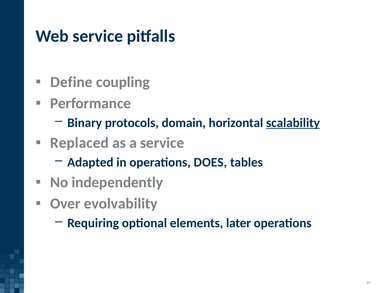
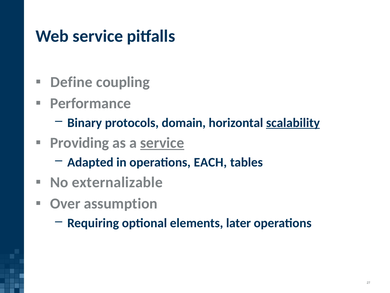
Replaced: Replaced -> Providing (80, 143)
service underline: none -> present (162, 143)
DOES: DOES -> EACH (210, 162)
independently: independently -> externalizable (117, 182)
evolvability: evolvability -> assumption (121, 203)
